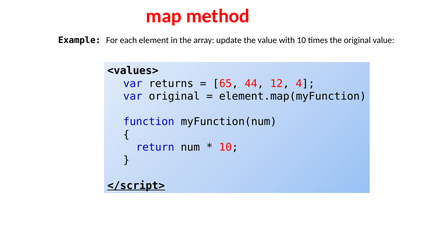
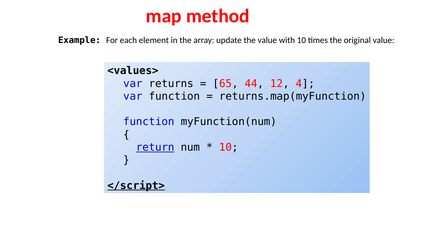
var original: original -> function (174, 96)
element.map(myFunction: element.map(myFunction -> returns.map(myFunction (293, 96)
return underline: none -> present (155, 147)
